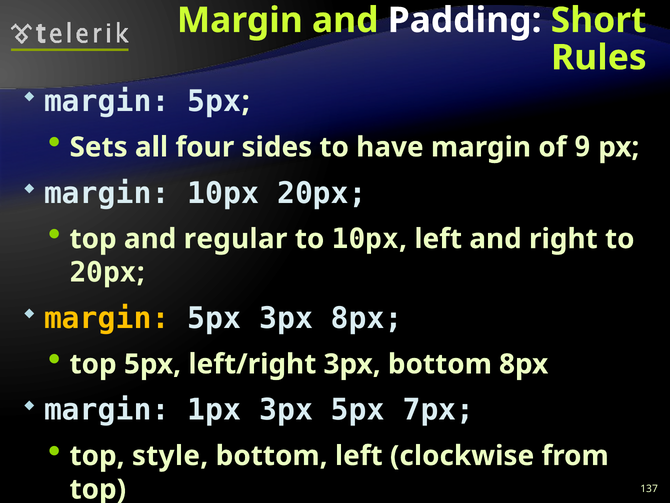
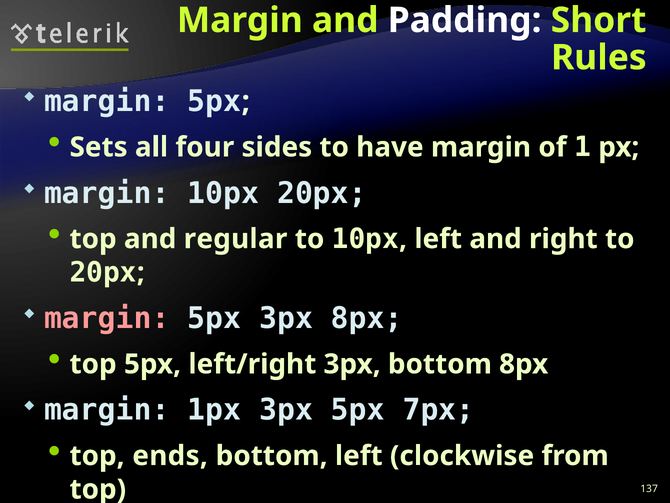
9: 9 -> 1 (583, 147)
margin colour: yellow -> pink (107, 318)
style: style -> ends (170, 455)
